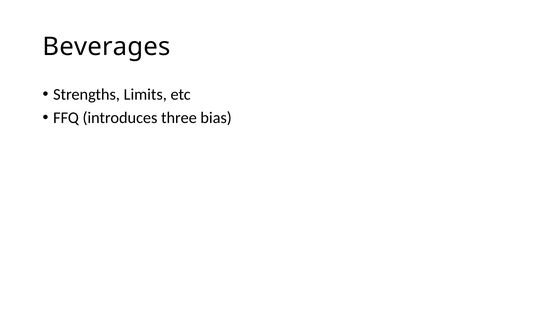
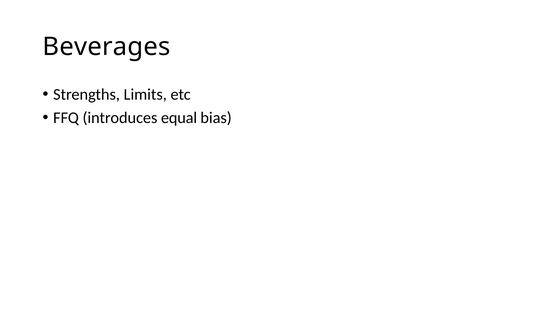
three: three -> equal (179, 118)
